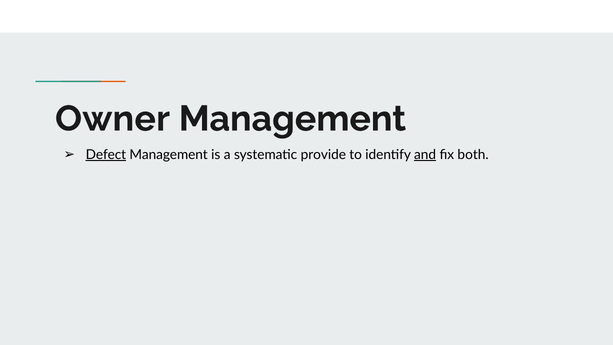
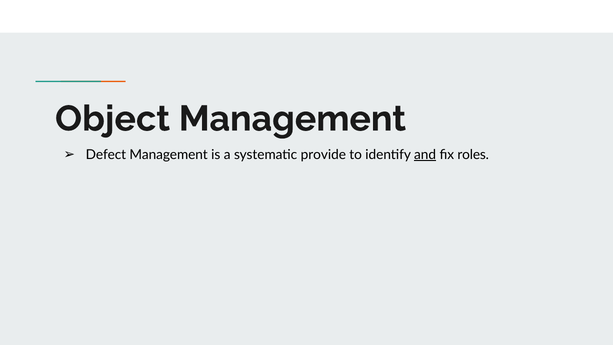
Owner: Owner -> Object (113, 119)
Defect underline: present -> none (106, 155)
both: both -> roles (473, 155)
